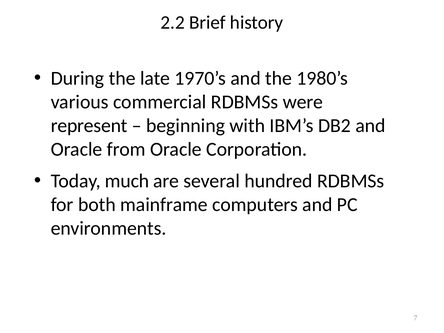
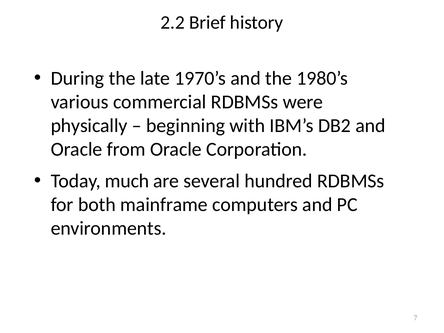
represent: represent -> physically (89, 126)
